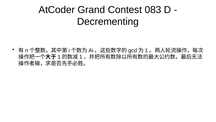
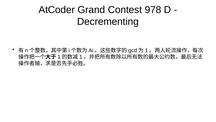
083: 083 -> 978 (153, 10)
